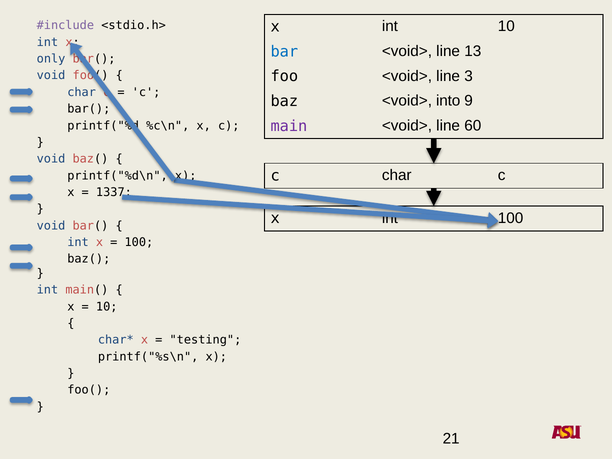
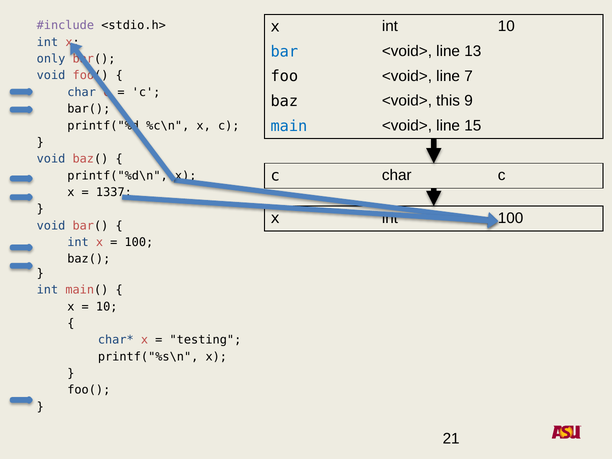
3: 3 -> 7 (469, 76)
into: into -> this (448, 101)
main colour: purple -> blue (289, 126)
60: 60 -> 15 (473, 126)
